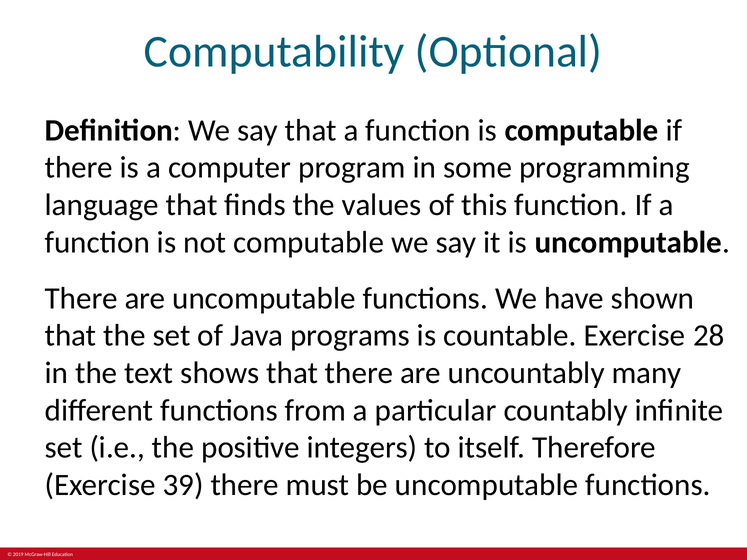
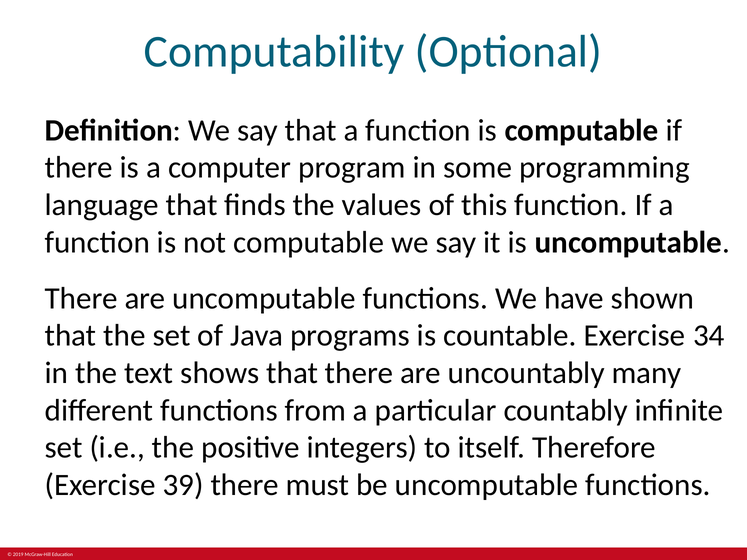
28: 28 -> 34 (709, 336)
